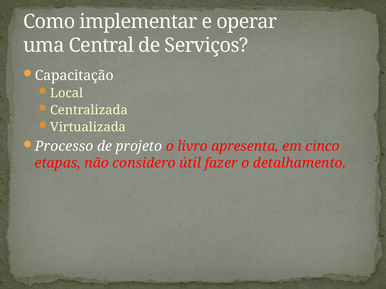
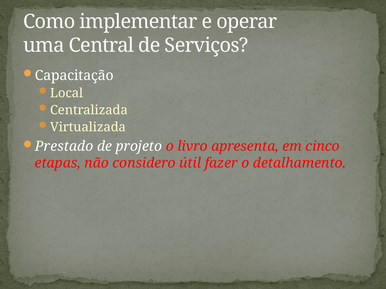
Processo: Processo -> Prestado (64, 147)
